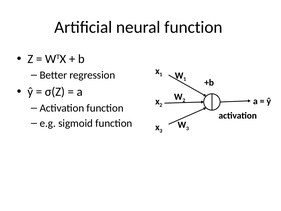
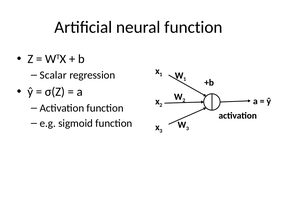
Better: Better -> Scalar (53, 75)
